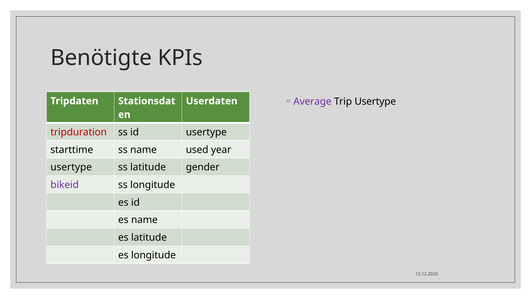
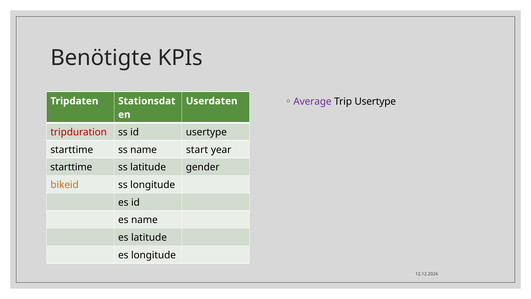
used: used -> start (197, 150)
usertype: usertype -> starttime (71, 167)
bikeid colour: purple -> orange (65, 185)
